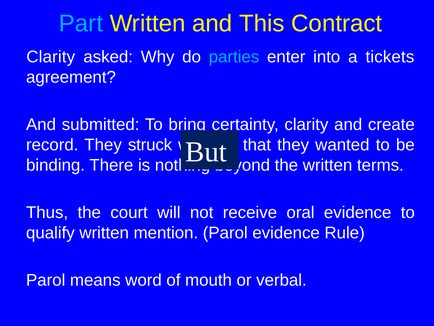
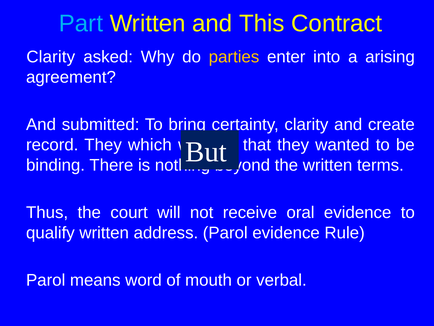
parties colour: light blue -> yellow (234, 57)
tickets: tickets -> arising (390, 57)
struck: struck -> which (150, 145)
mention: mention -> address (166, 233)
